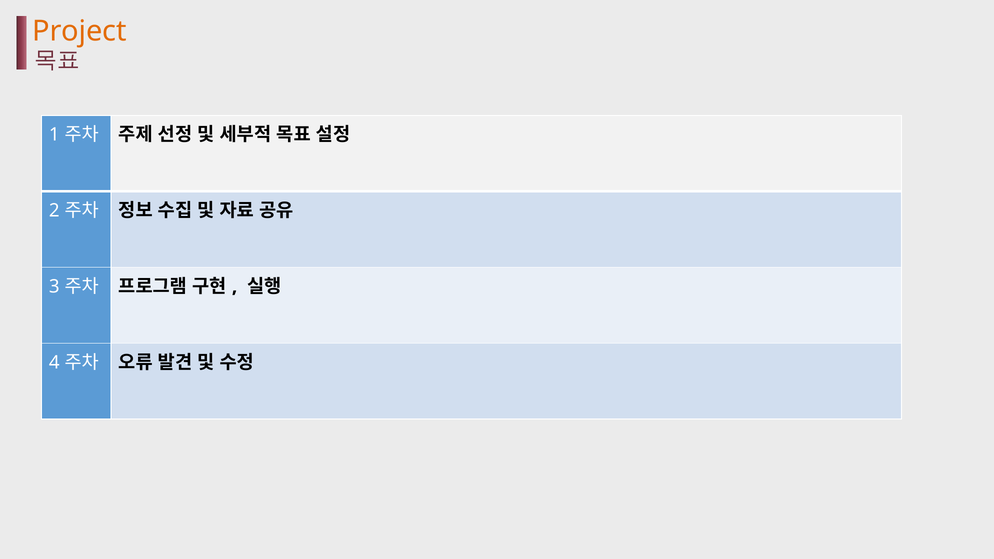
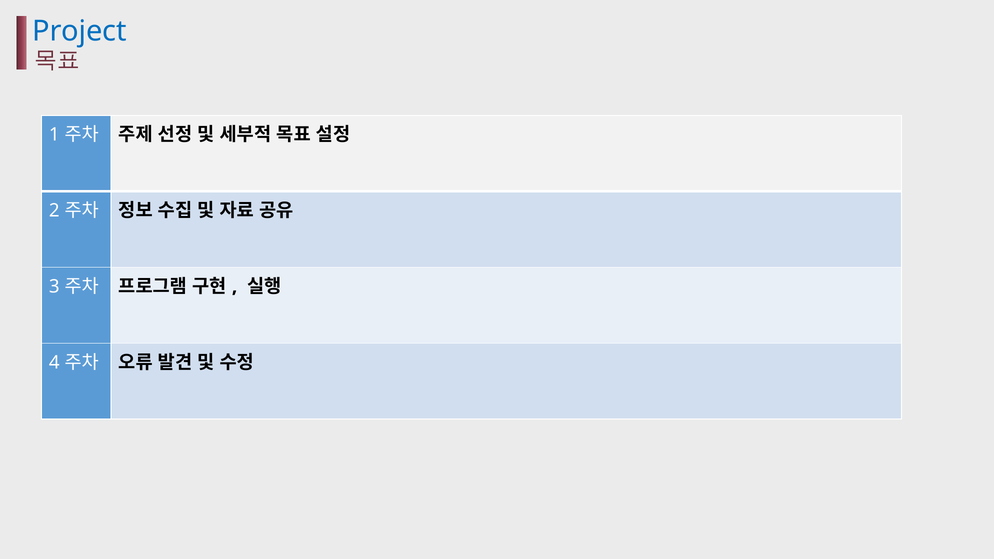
Project colour: orange -> blue (79, 31)
